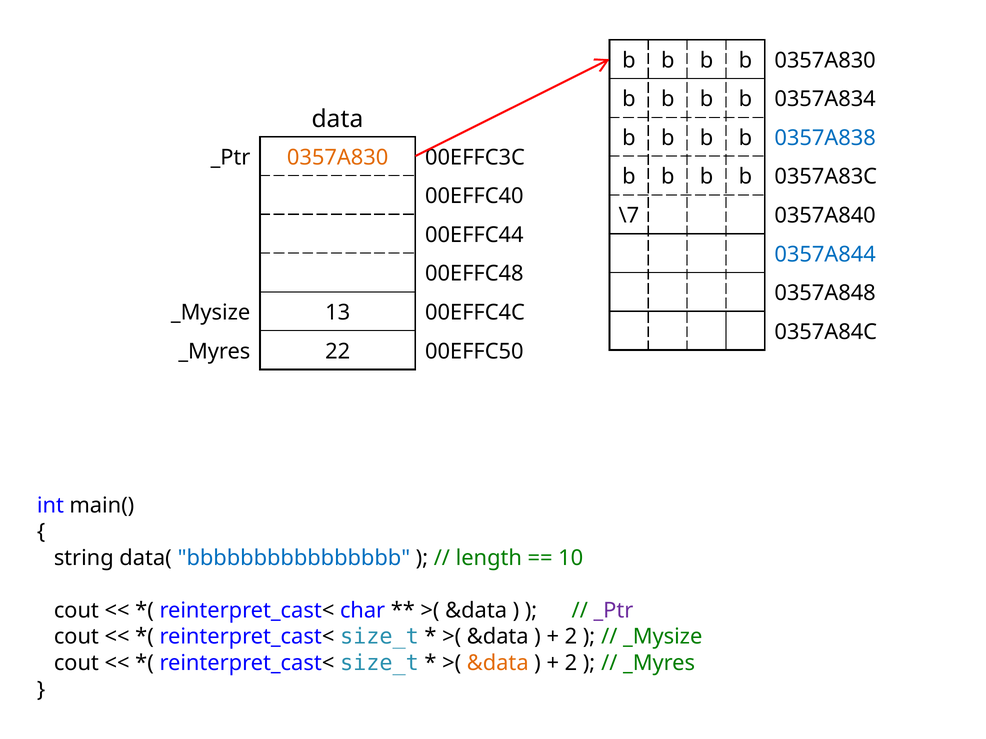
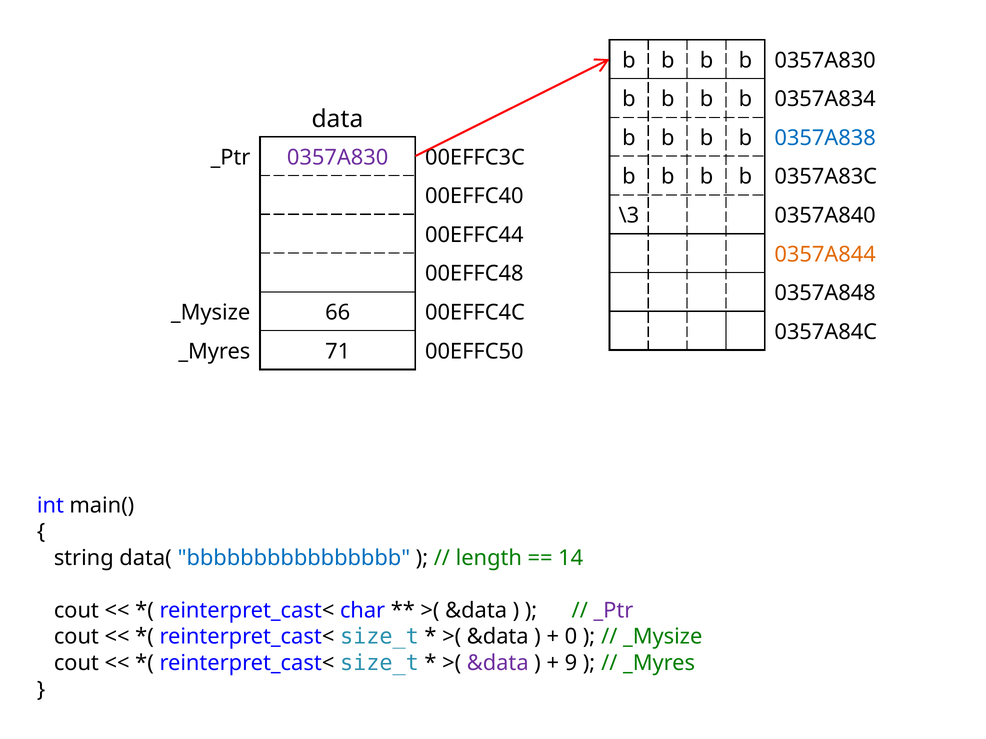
0357A830 colour: orange -> purple (338, 157)
\7: \7 -> \3 (629, 216)
0357A844 colour: blue -> orange (825, 255)
13: 13 -> 66 (338, 313)
22: 22 -> 71 (338, 352)
10: 10 -> 14 (571, 558)
2: 2 -> 0 (571, 637)
&data colour: orange -> purple (498, 663)
2: 2 -> 9 (571, 663)
